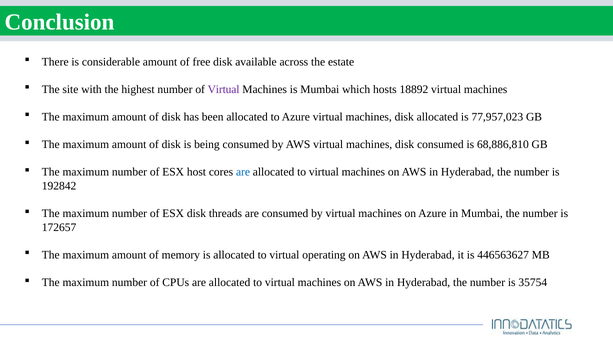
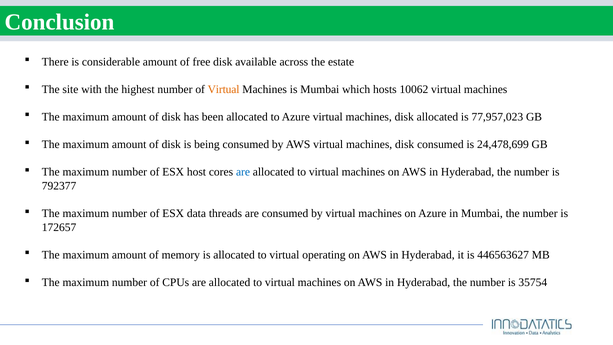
Virtual colour: purple -> orange (224, 89)
18892: 18892 -> 10062 (414, 89)
68,886,810: 68,886,810 -> 24,478,699 (503, 145)
192842: 192842 -> 792377 (59, 186)
ESX disk: disk -> data (196, 213)
